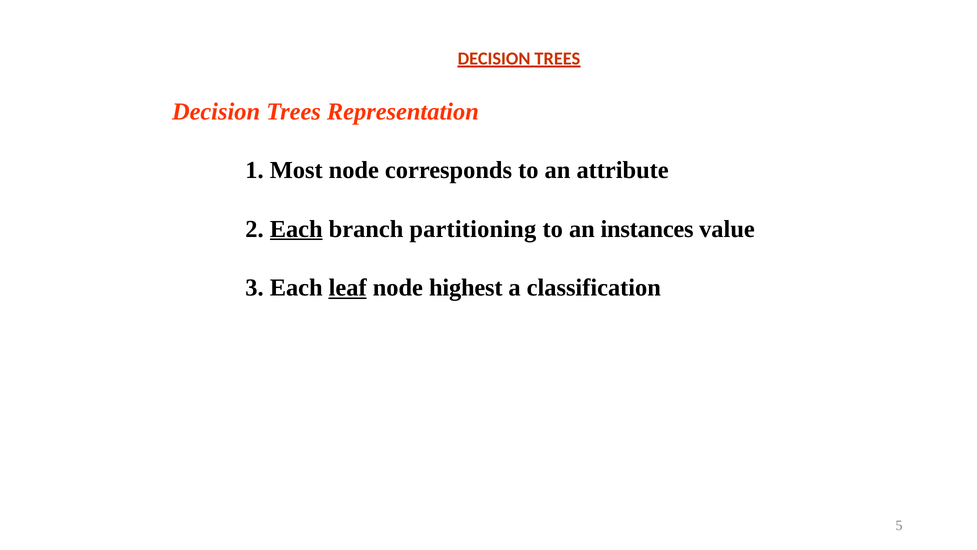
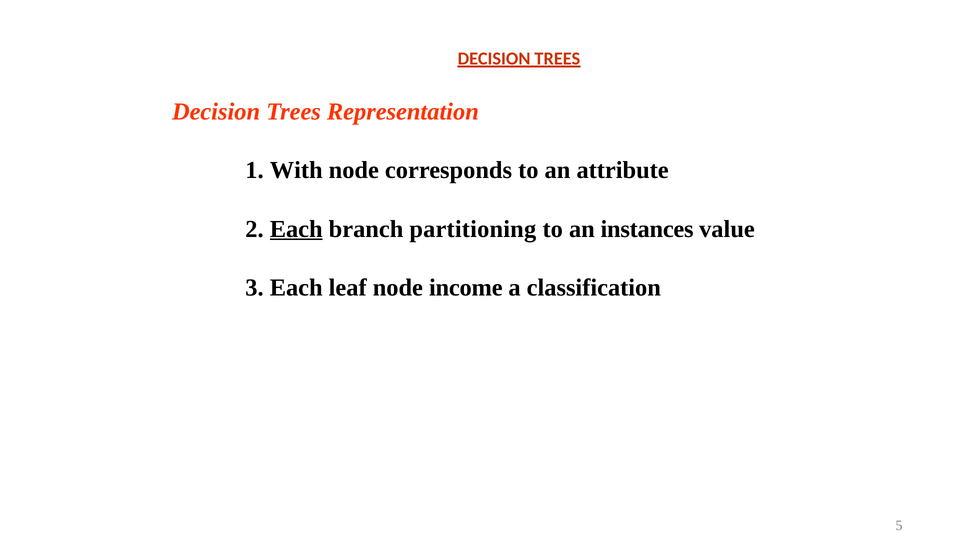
Most: Most -> With (296, 170)
leaf underline: present -> none (348, 287)
highest: highest -> income (466, 287)
